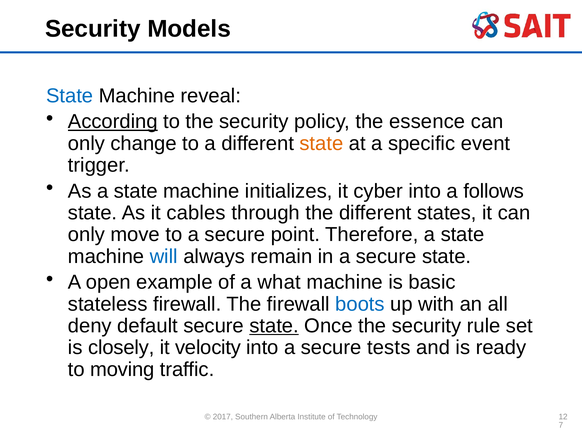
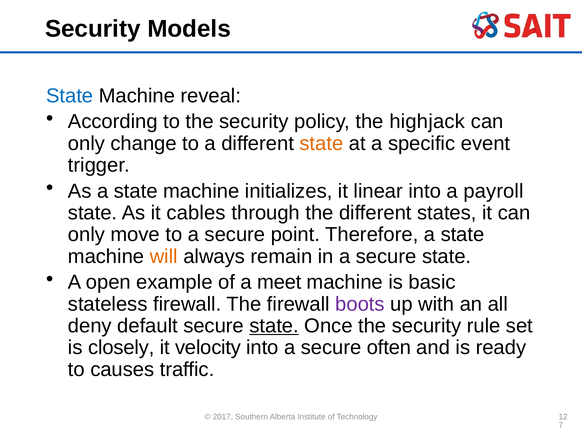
According underline: present -> none (113, 122)
essence: essence -> highjack (427, 122)
cyber: cyber -> linear (378, 191)
follows: follows -> payroll (494, 191)
will colour: blue -> orange (164, 257)
what: what -> meet (279, 283)
boots colour: blue -> purple (360, 304)
tests: tests -> often (389, 348)
moving: moving -> causes (122, 370)
